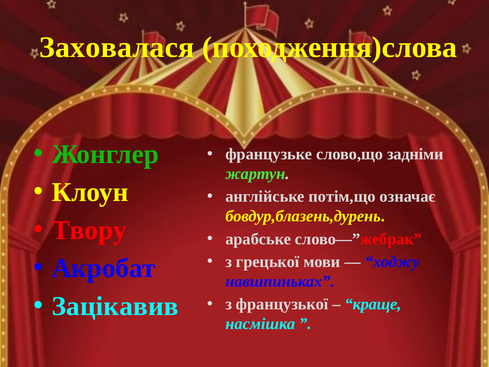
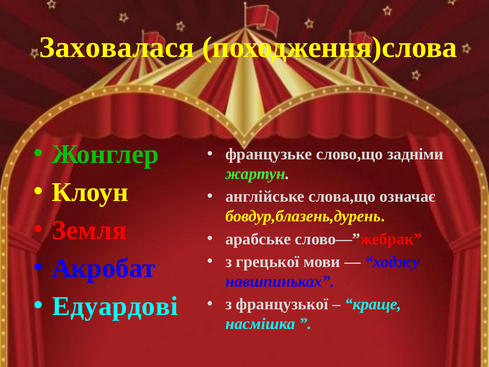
потім,що: потім,що -> слова,що (342, 196)
Твору: Твору -> Земля (89, 230)
Зацікавив: Зацікавив -> Едуардові (115, 306)
